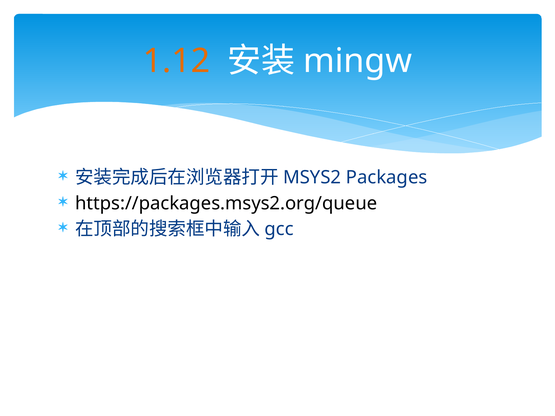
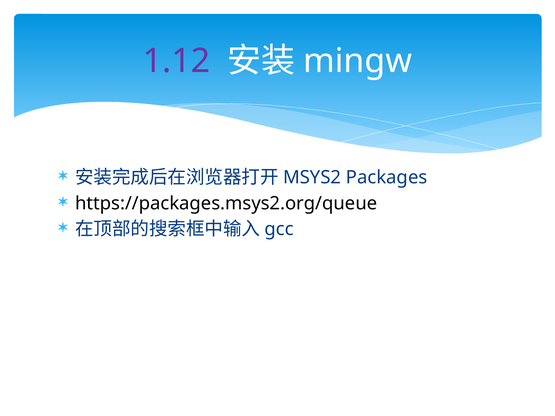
1.12 colour: orange -> purple (177, 61)
